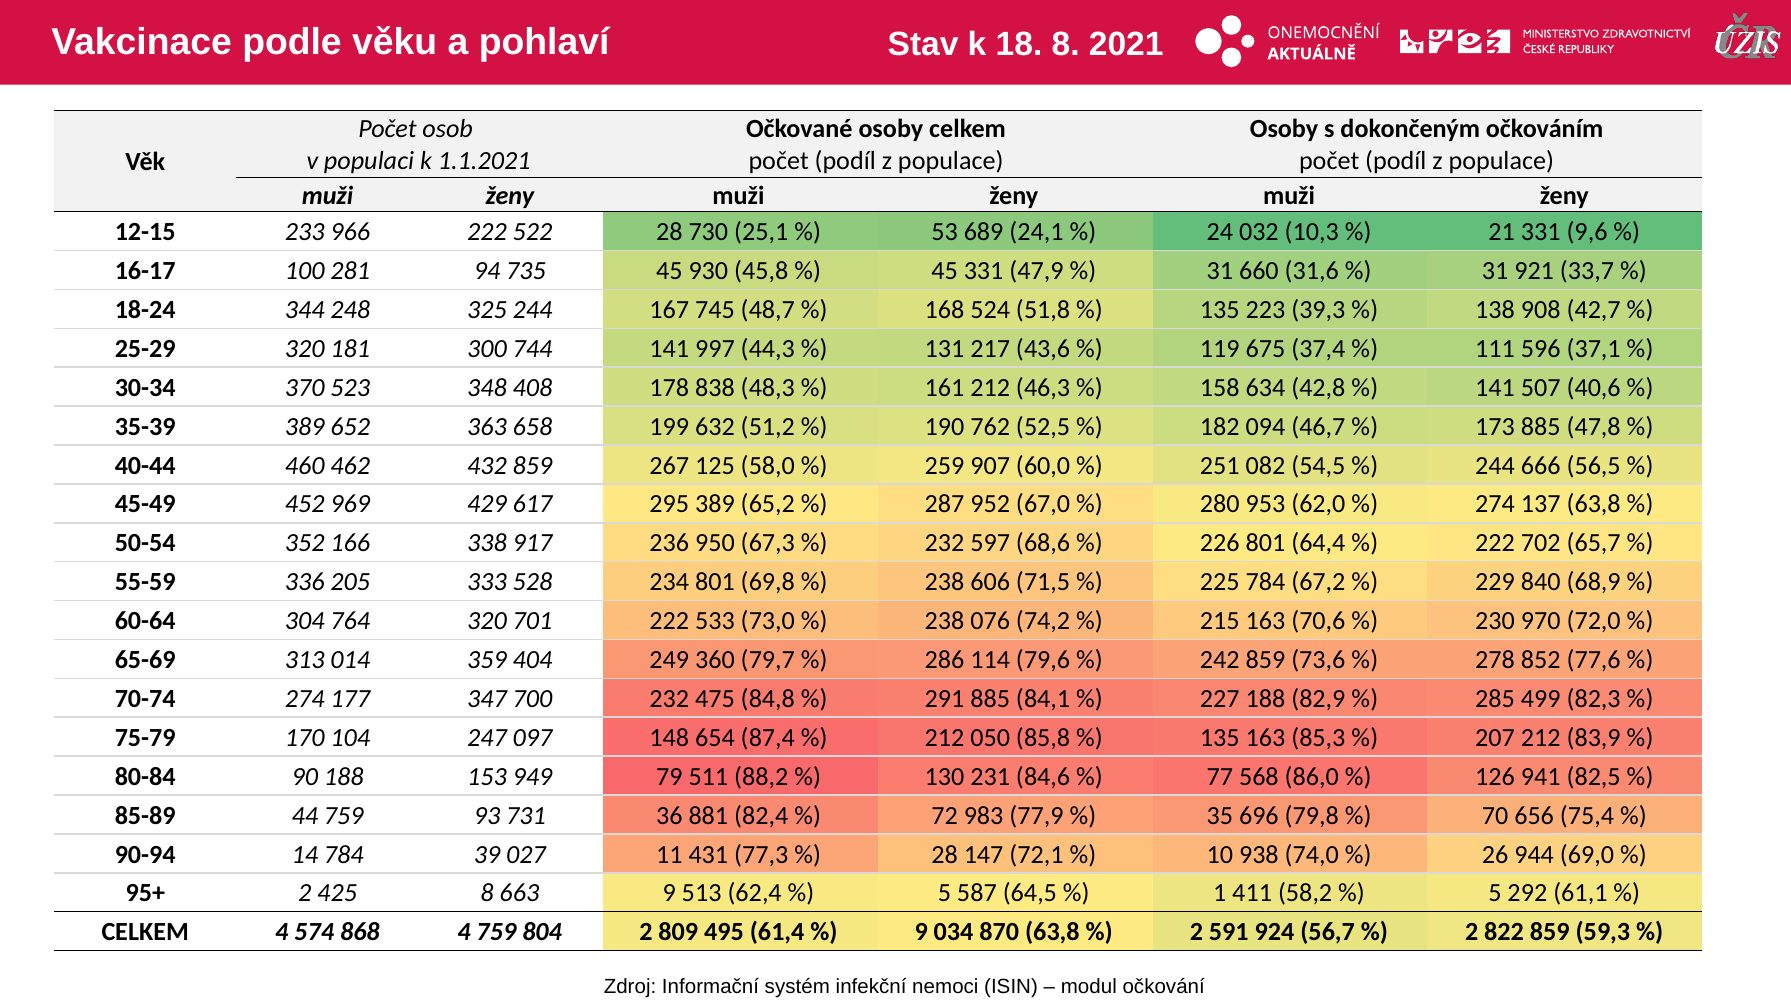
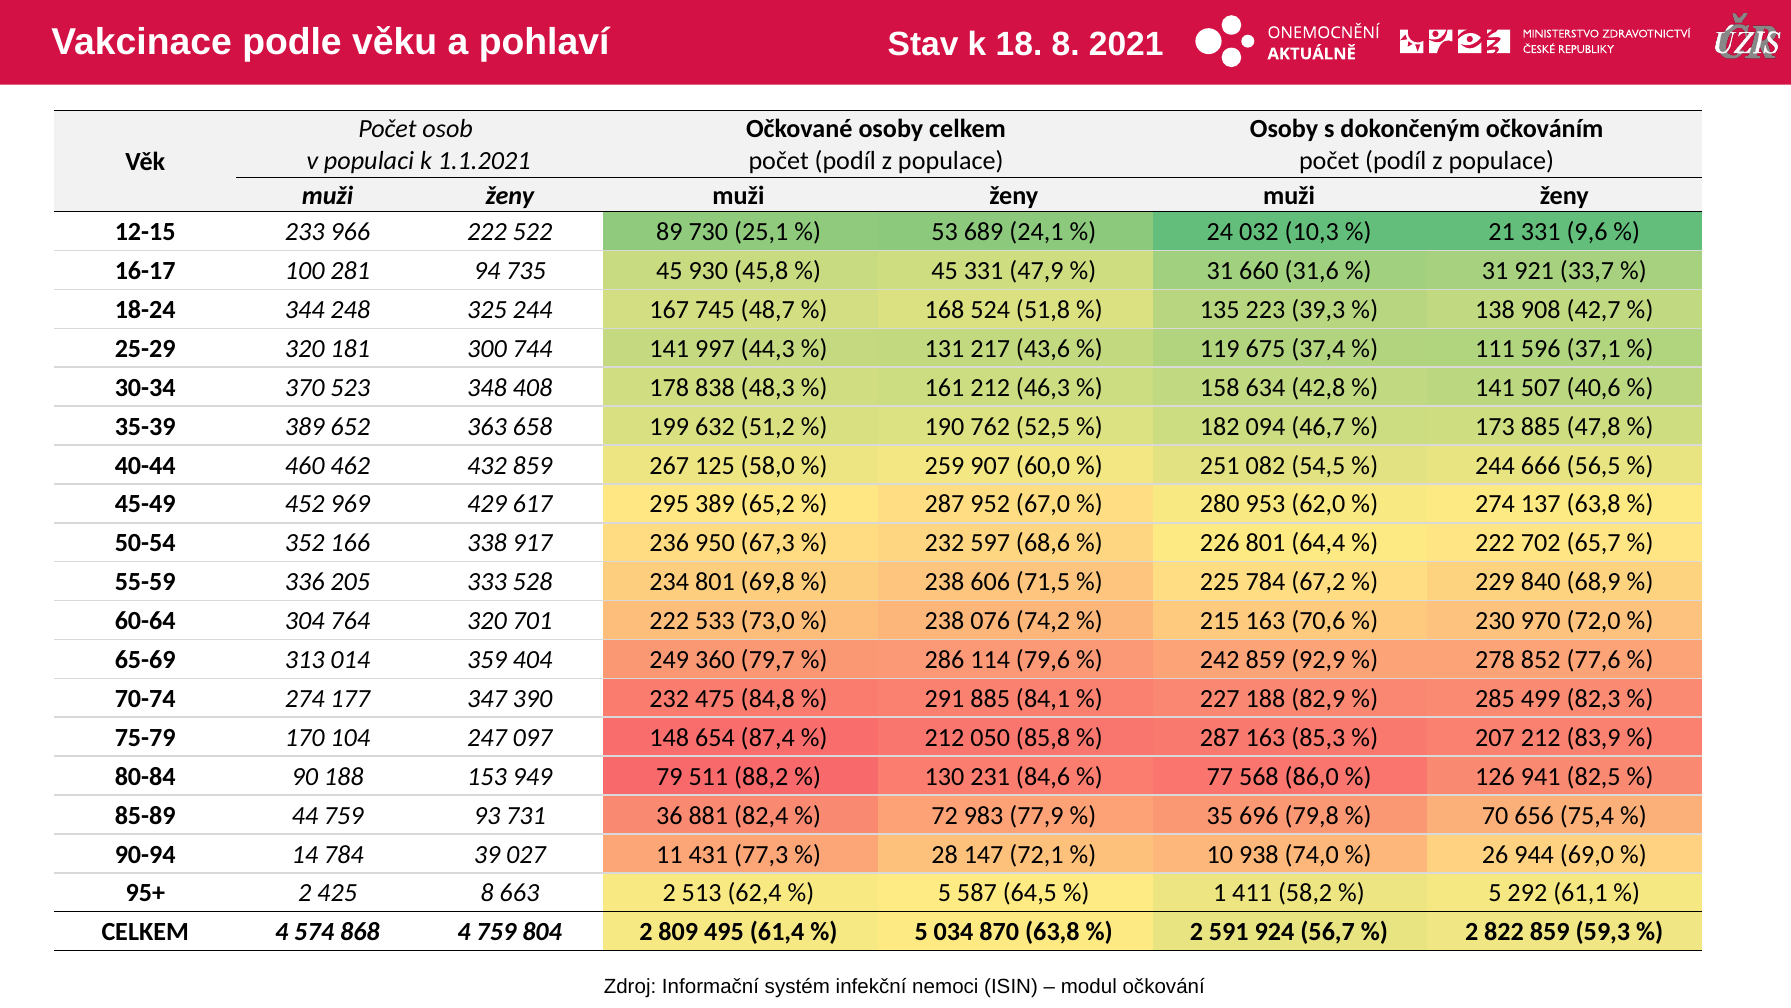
522 28: 28 -> 89 (669, 232)
73,6: 73,6 -> 92,9 (1318, 660)
700: 700 -> 390 (533, 698)
135: 135 -> 287 (1220, 737)
663 9: 9 -> 2 (669, 893)
9: 9 -> 5 (921, 932)
